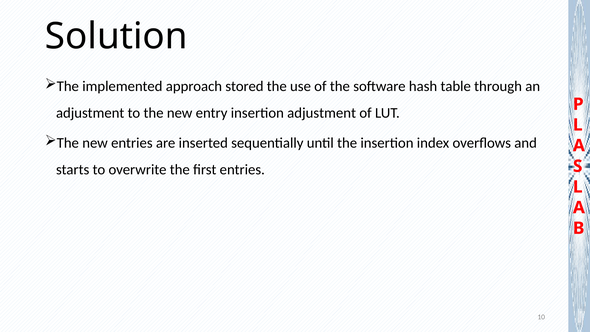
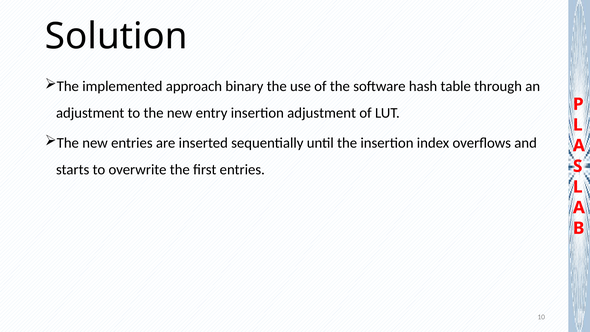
stored: stored -> binary (244, 86)
